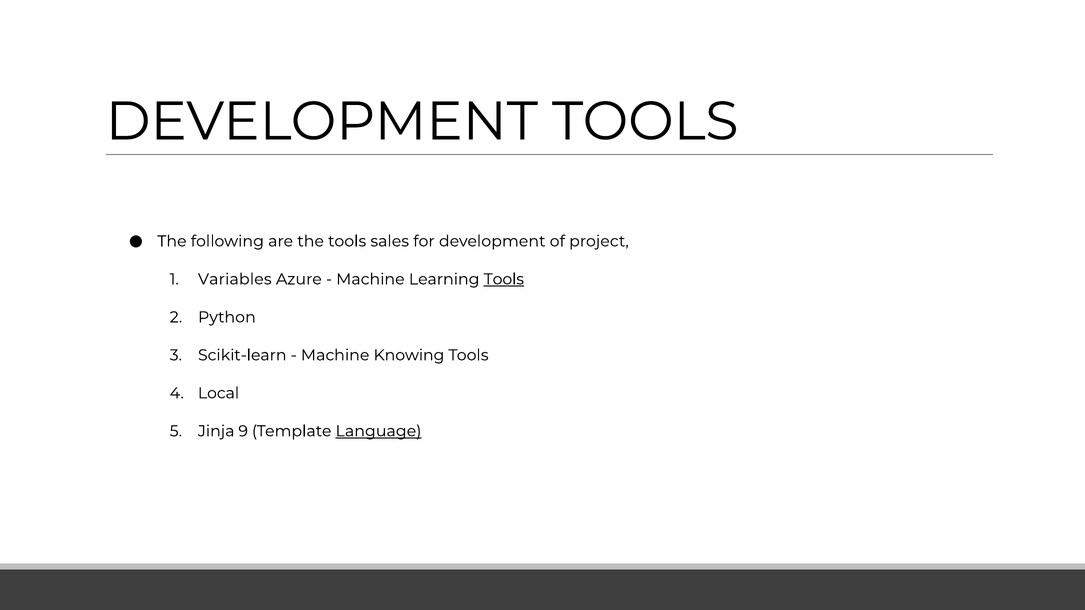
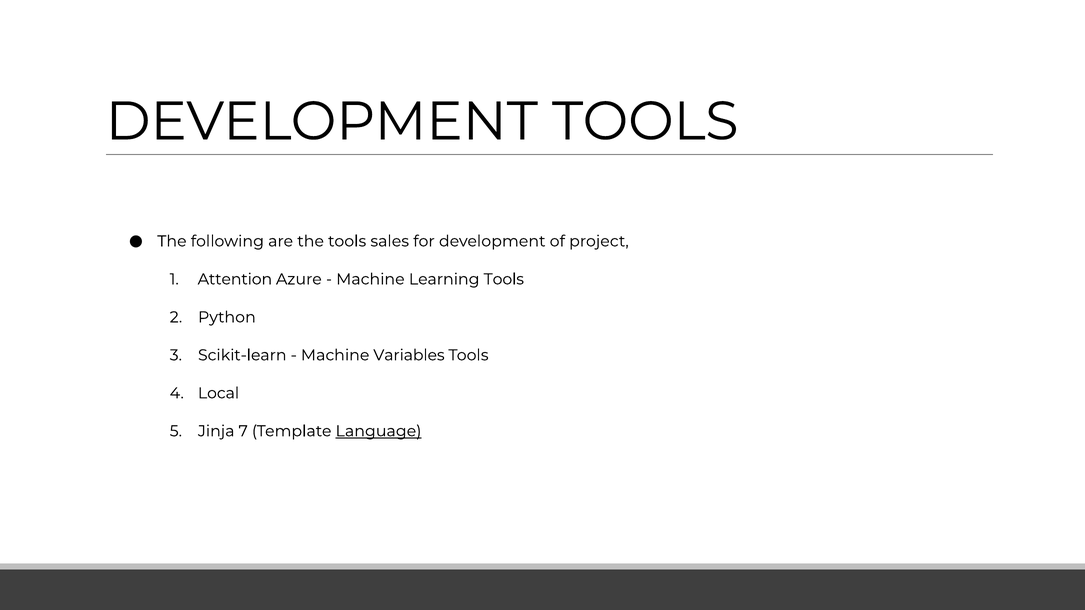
Variables: Variables -> Attention (235, 279)
Tools underline: present -> none (504, 279)
Knowing: Knowing -> Variables (409, 355)
9: 9 -> 7 (243, 431)
